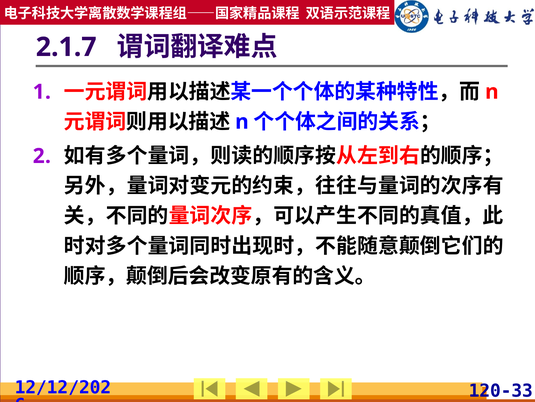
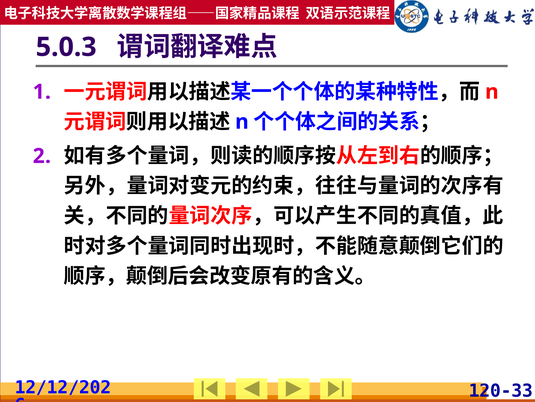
2.1.7: 2.1.7 -> 5.0.3 (66, 47)
